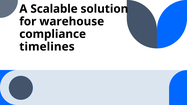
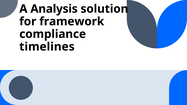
Scalable: Scalable -> Analysis (54, 9)
warehouse: warehouse -> framework (72, 22)
